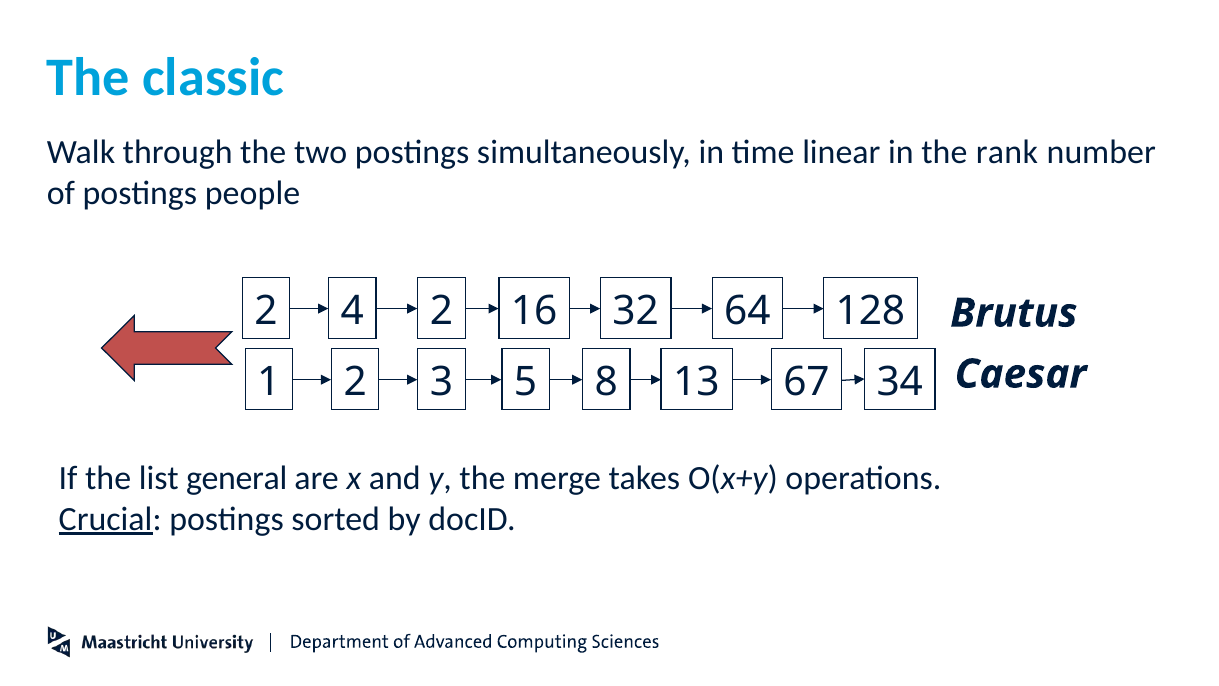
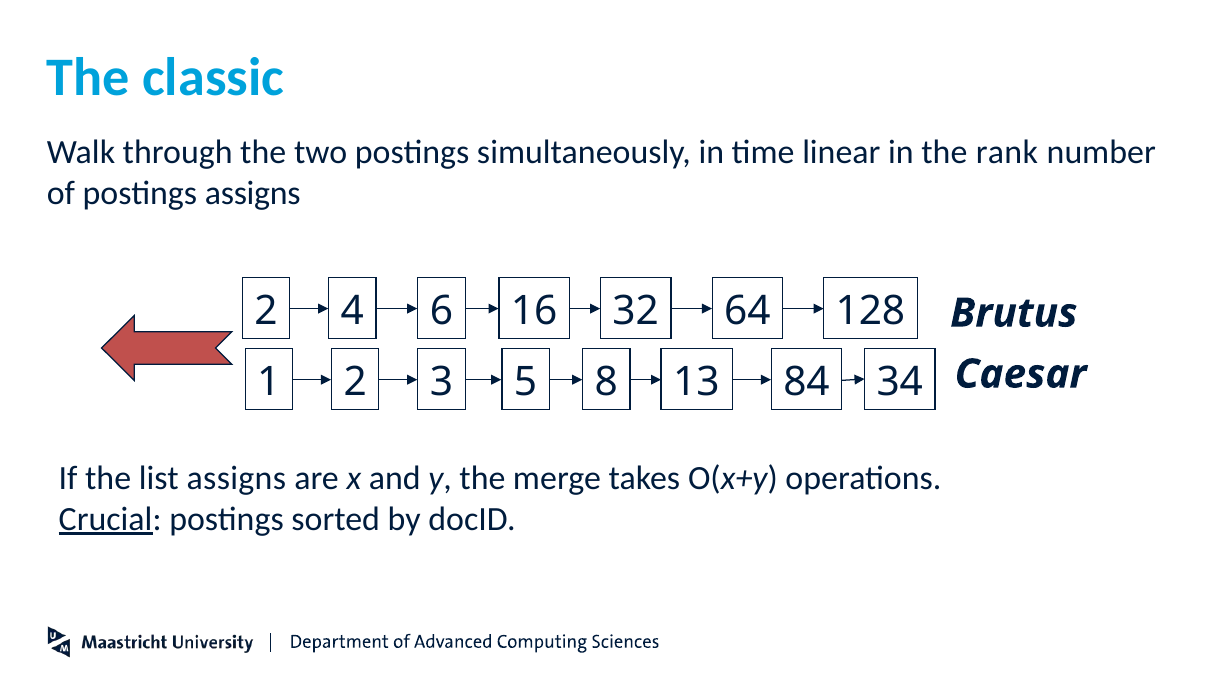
postings people: people -> assigns (253, 193)
4 2: 2 -> 6 (441, 311)
67: 67 -> 84 (807, 382)
list general: general -> assigns (236, 478)
